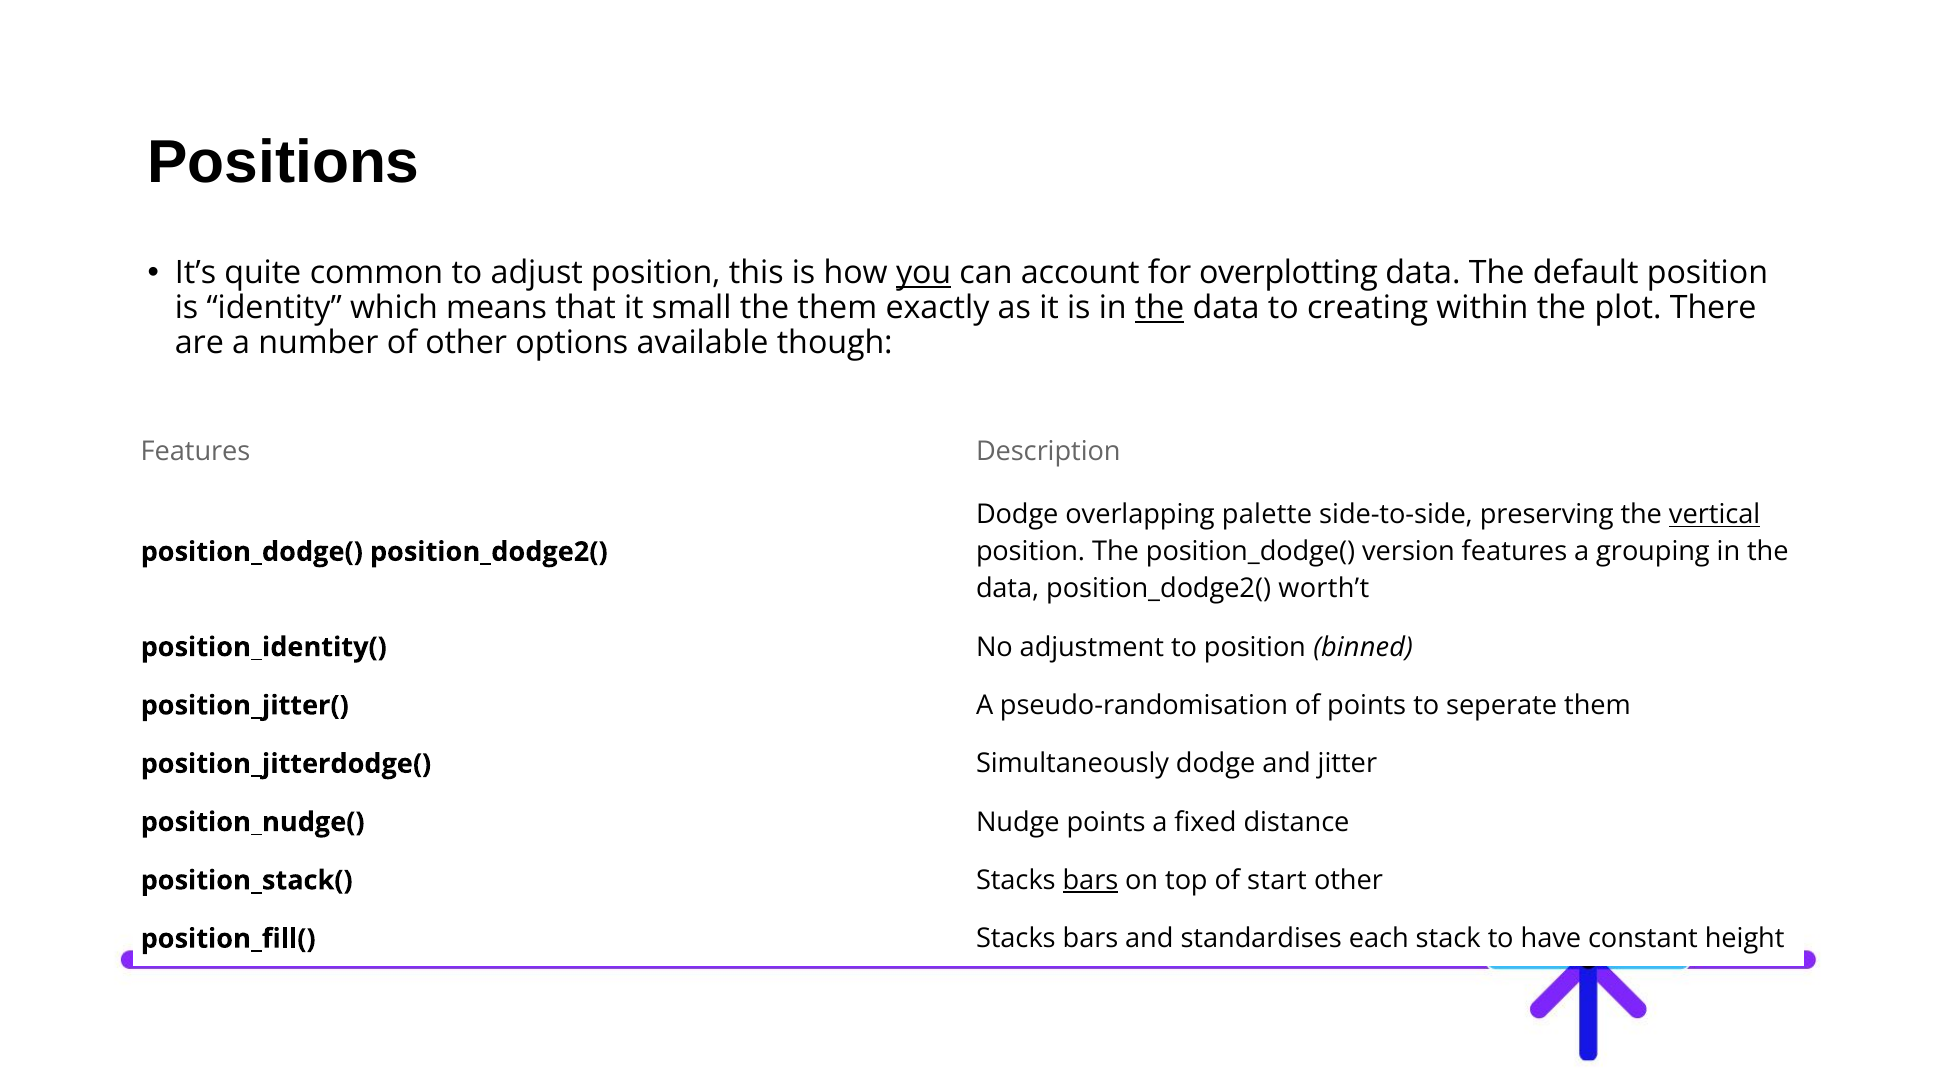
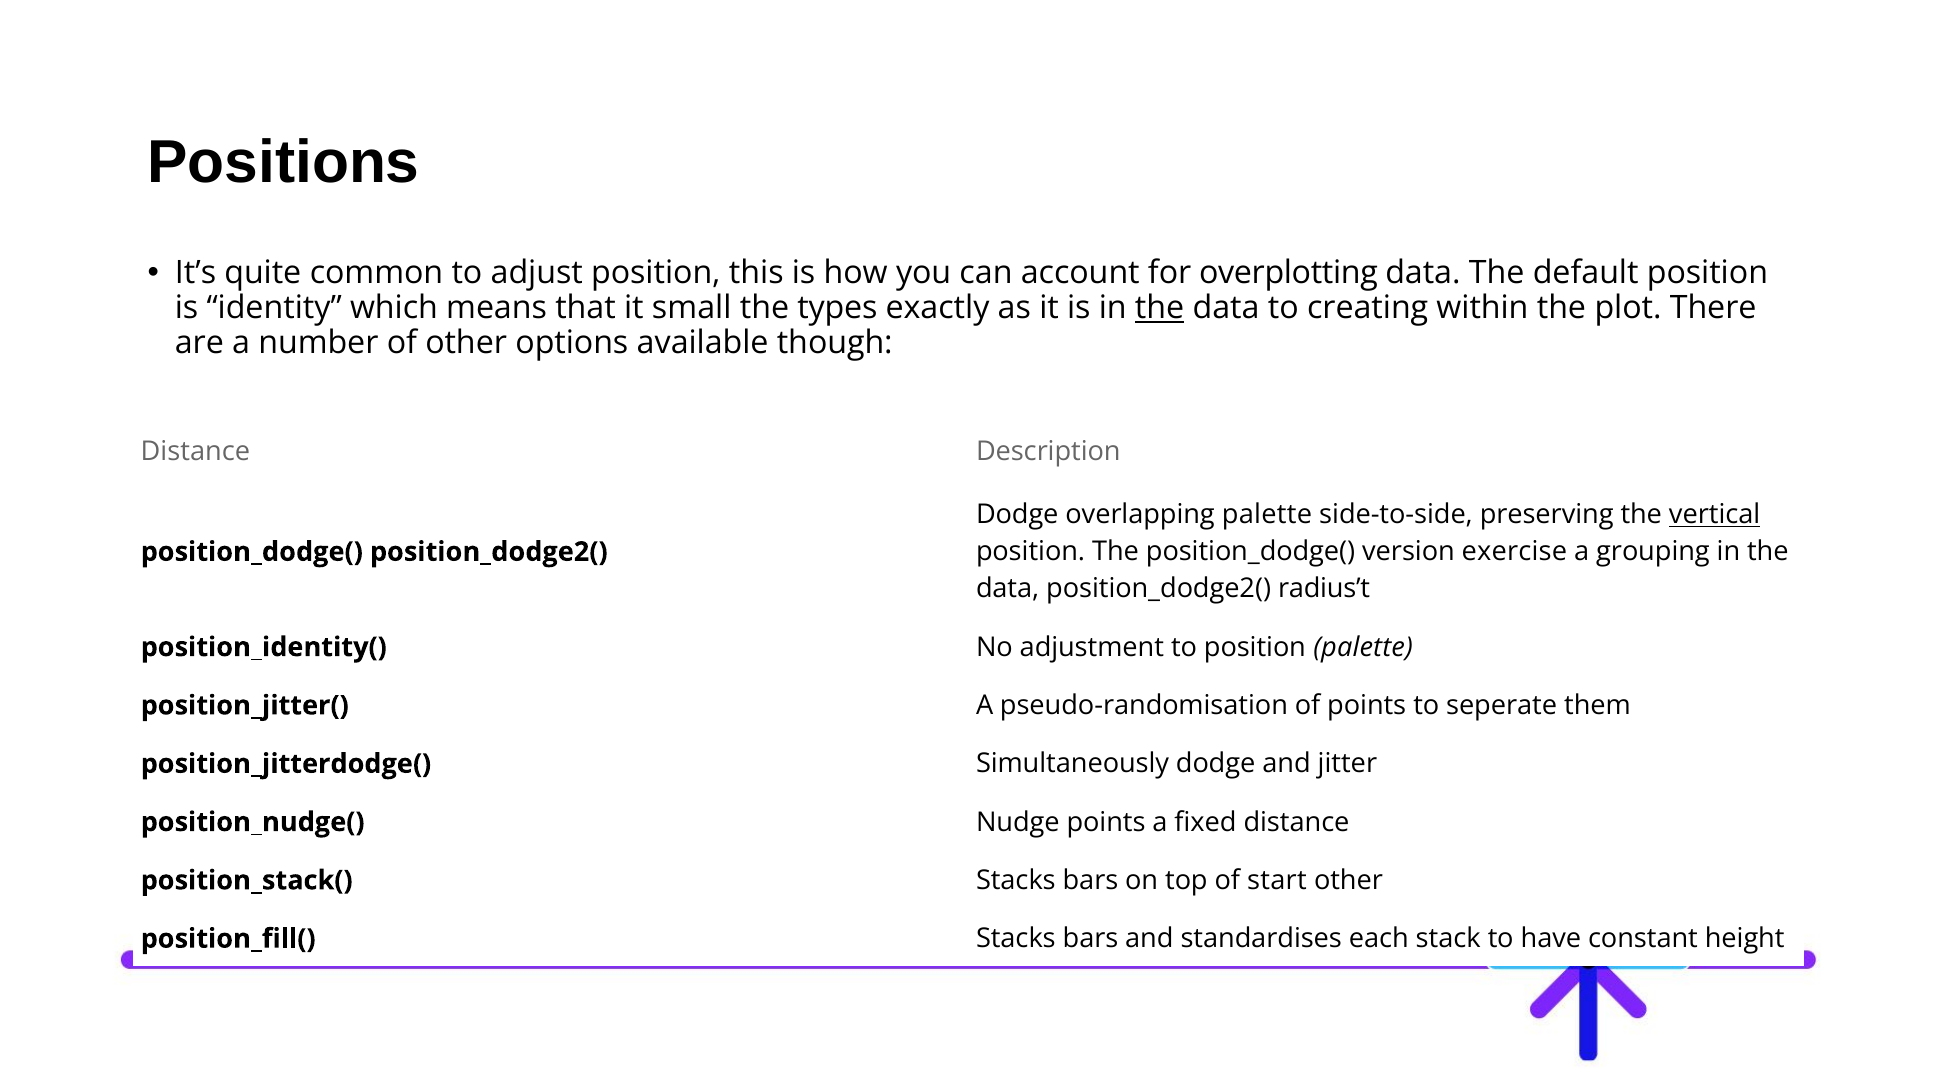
you underline: present -> none (924, 273)
the them: them -> types (837, 308)
Features: Features -> Distance (195, 452)
version features: features -> exercise (1514, 552)
worth’t: worth’t -> radius’t (1324, 589)
position binned: binned -> palette (1363, 647)
bars underline: present -> none (1090, 880)
